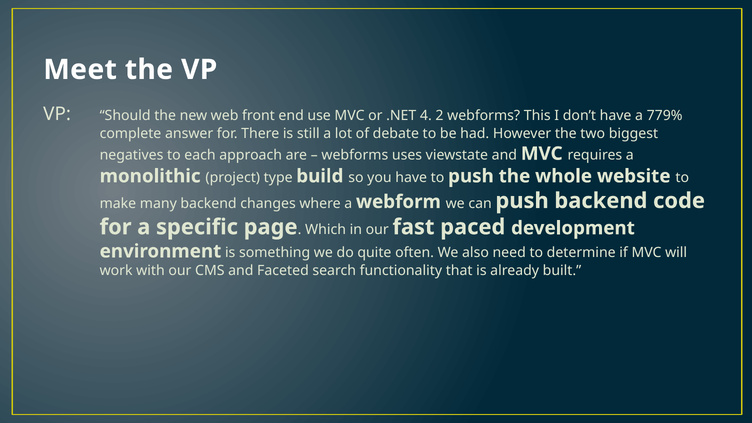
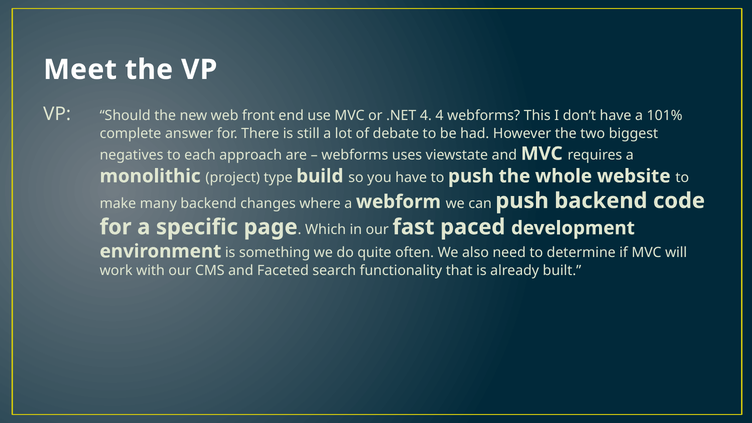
4 2: 2 -> 4 (439, 116)
779%: 779% -> 101% (665, 116)
